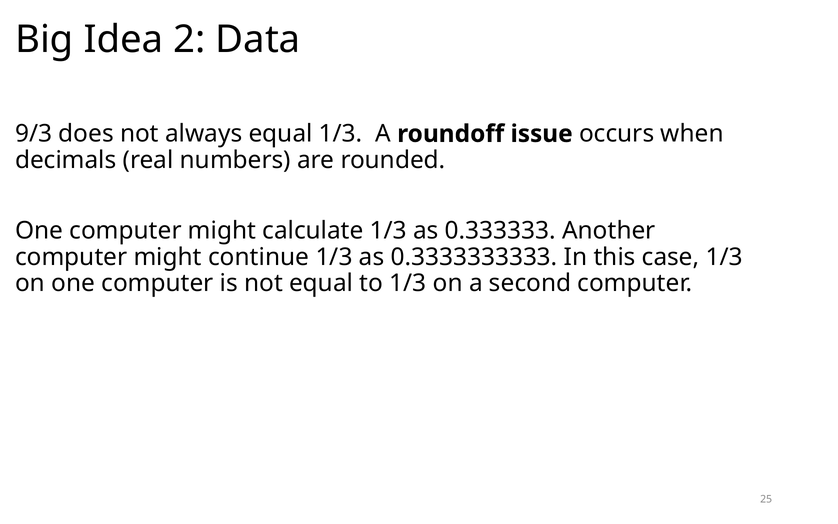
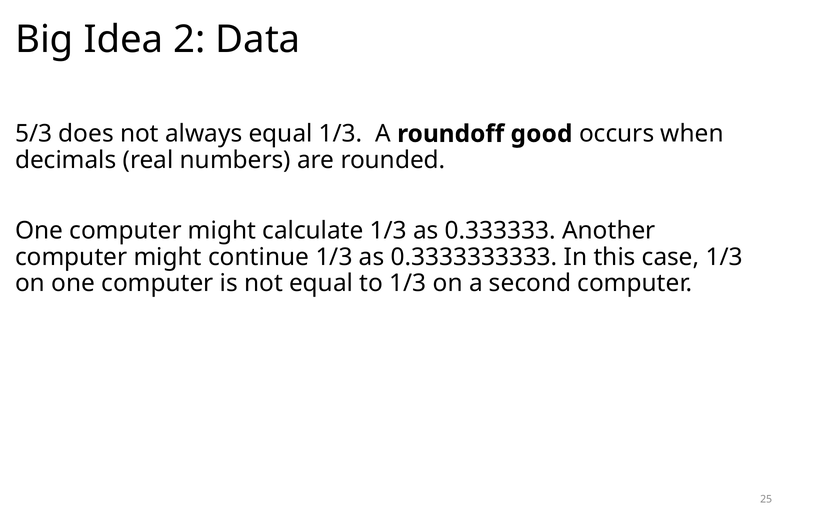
9/3: 9/3 -> 5/3 (34, 134)
issue: issue -> good (542, 134)
